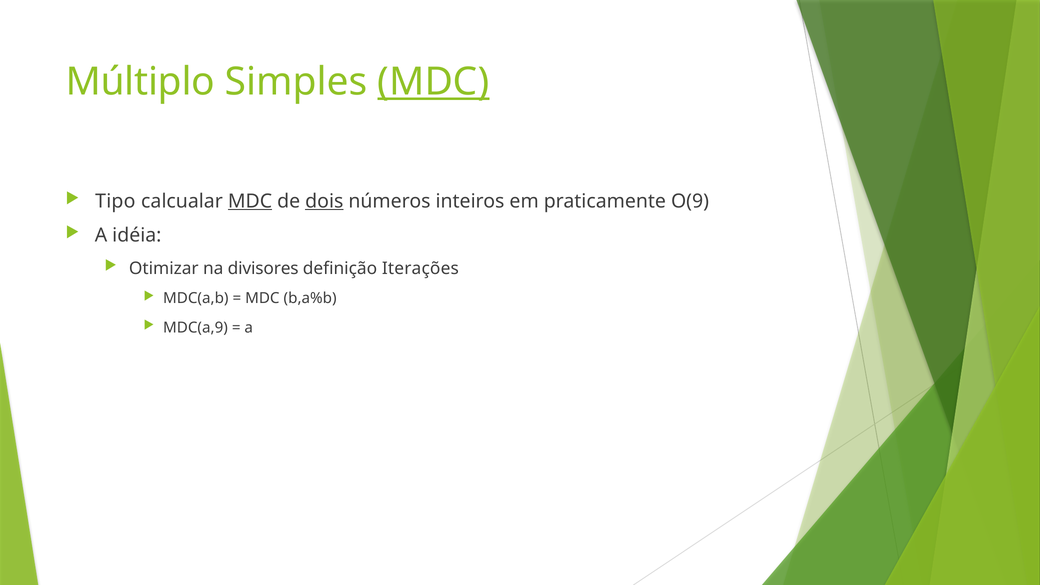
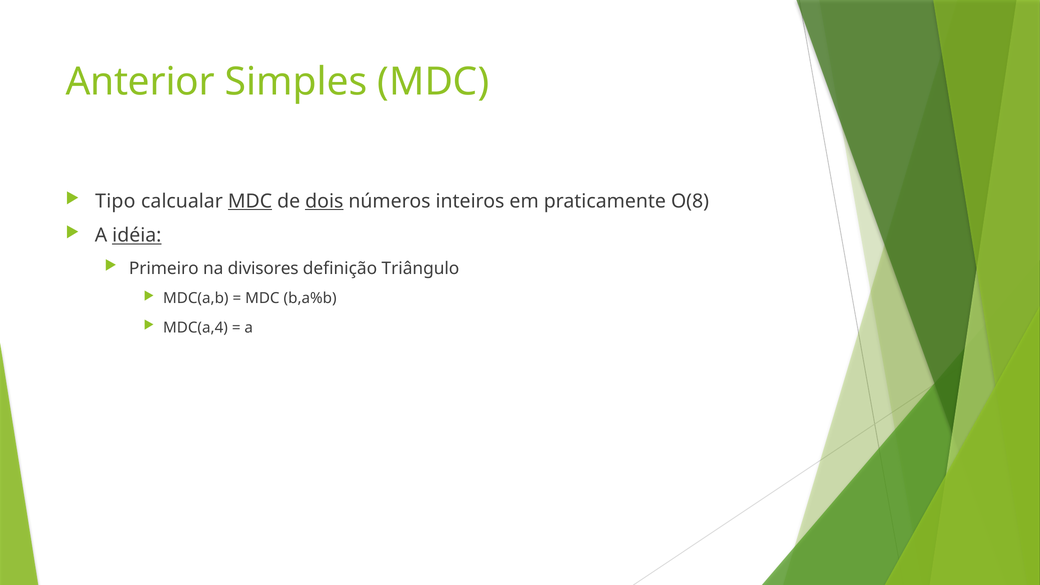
Múltiplo: Múltiplo -> Anterior (140, 82)
MDC underline: present -> none (433, 82)
O(9: O(9 -> O(8 (690, 201)
idéia underline: none -> present (137, 236)
Otimizar: Otimizar -> Primeiro (164, 268)
Iterações: Iterações -> Triângulo (420, 268)
MDC(a,9: MDC(a,9 -> MDC(a,4 (195, 328)
